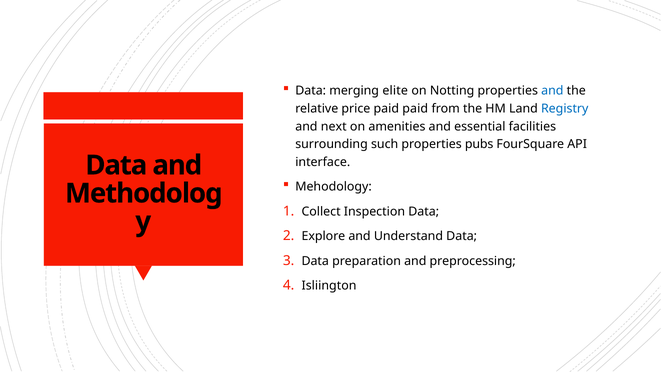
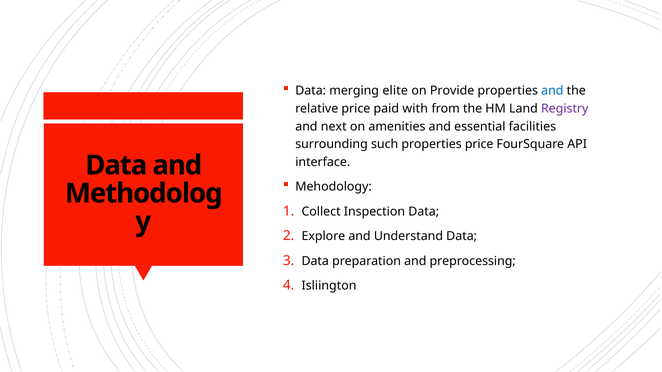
Notting: Notting -> Provide (452, 91)
paid paid: paid -> with (415, 109)
Registry colour: blue -> purple (565, 109)
properties pubs: pubs -> price (479, 144)
